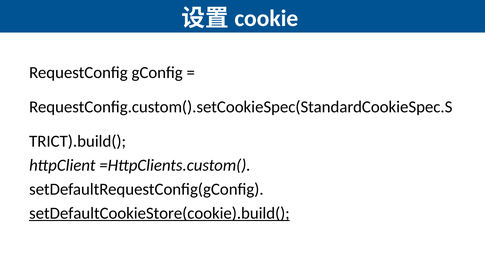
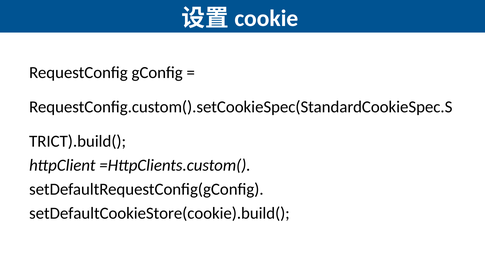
setDefaultCookieStore(cookie).build( underline: present -> none (159, 213)
